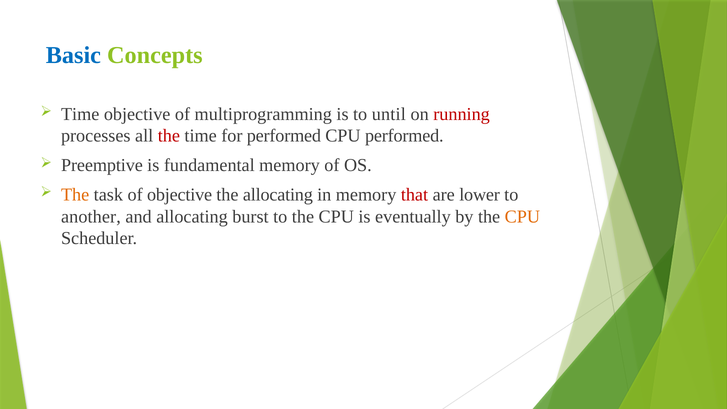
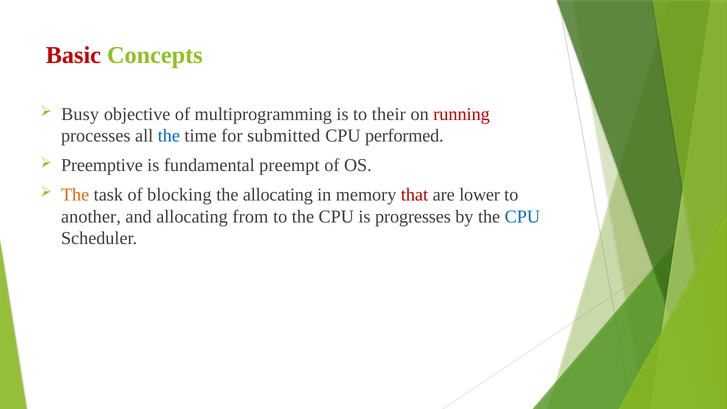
Basic colour: blue -> red (73, 55)
Time: Time -> Busy (80, 114)
until: until -> their (389, 114)
the colour: red -> blue (169, 136)
for performed: performed -> submitted (284, 136)
fundamental memory: memory -> preempt (289, 165)
of objective: objective -> blocking (179, 195)
burst: burst -> from (250, 216)
eventually: eventually -> progresses (413, 216)
CPU colour: orange -> blue (522, 216)
